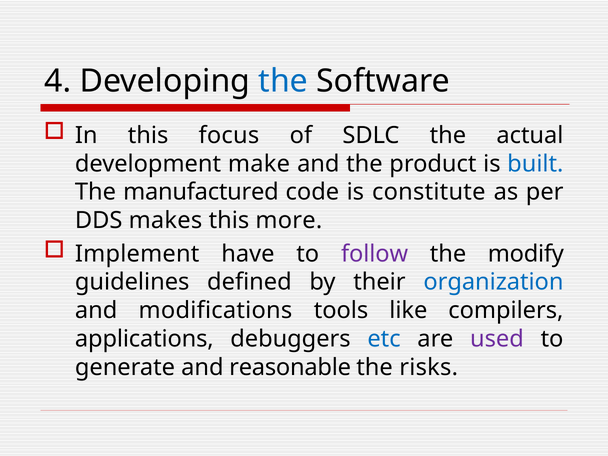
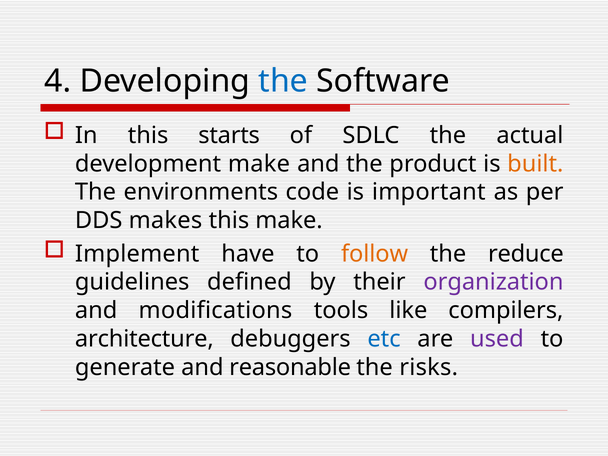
focus: focus -> starts (229, 135)
built colour: blue -> orange (535, 164)
manufactured: manufactured -> environments (201, 192)
constitute: constitute -> important (429, 192)
this more: more -> make (289, 221)
follow colour: purple -> orange (375, 254)
modify: modify -> reduce (526, 254)
organization colour: blue -> purple (493, 282)
applications: applications -> architecture (144, 339)
